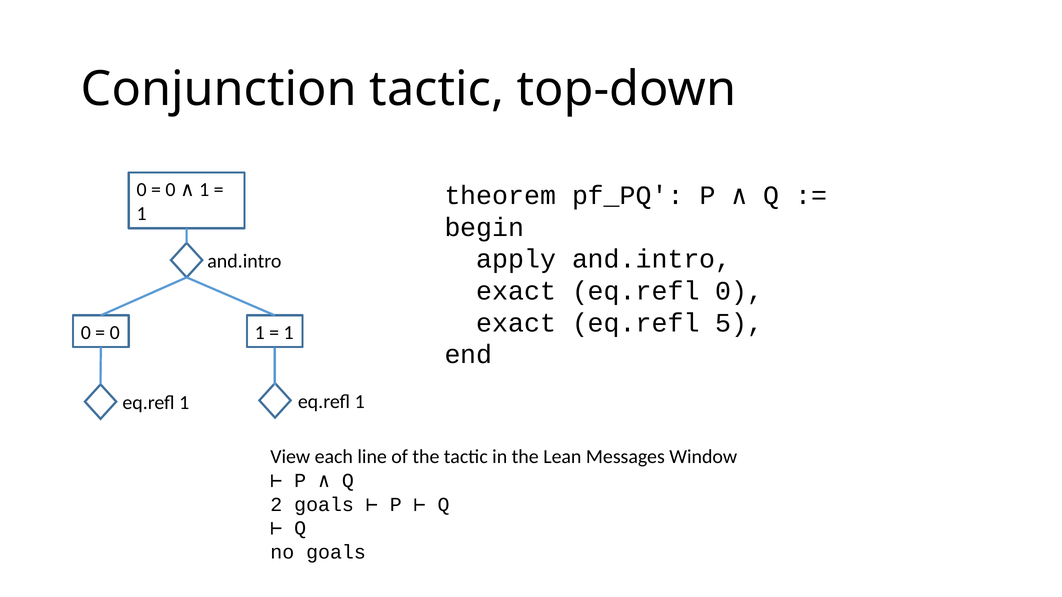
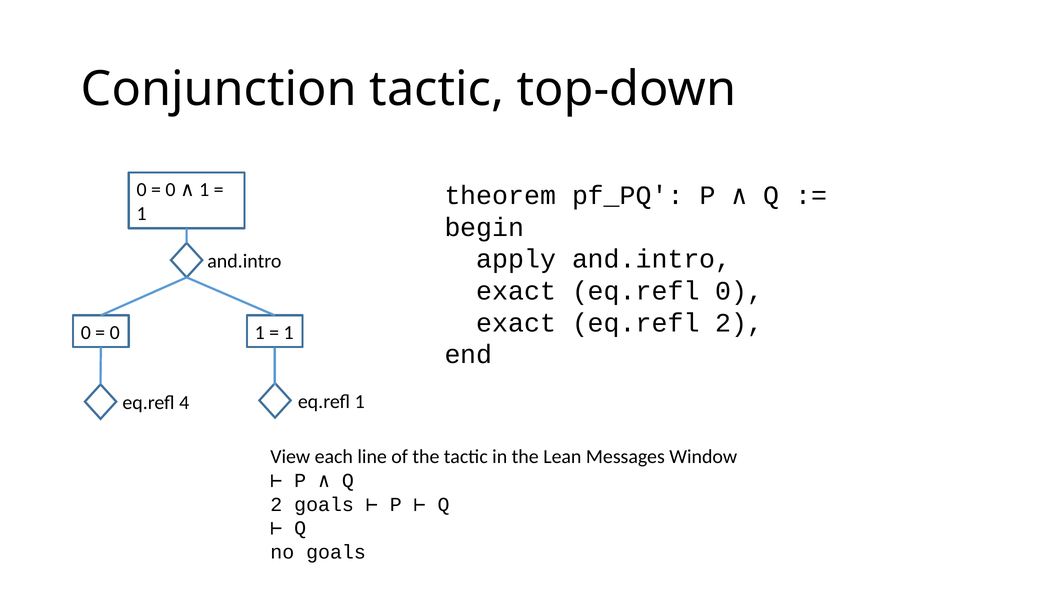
eq.refl 5: 5 -> 2 (739, 323)
1: 1 -> 4 (184, 403)
